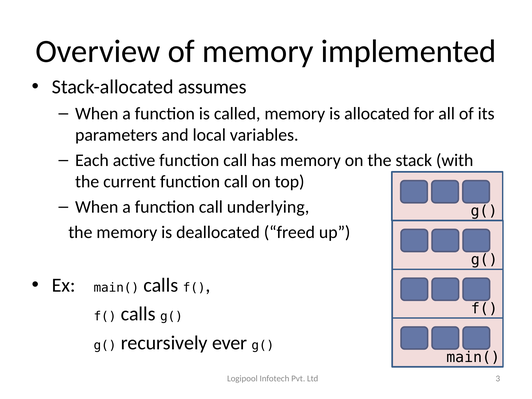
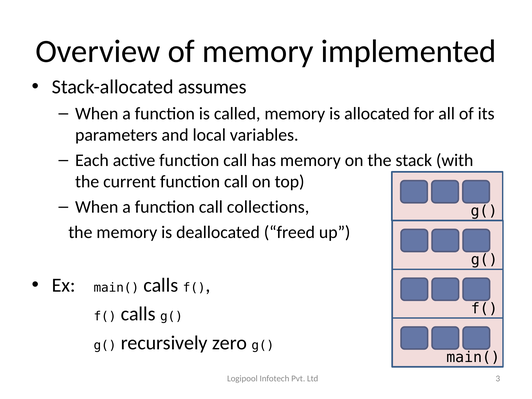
underlying: underlying -> collections (268, 207)
ever: ever -> zero (230, 343)
